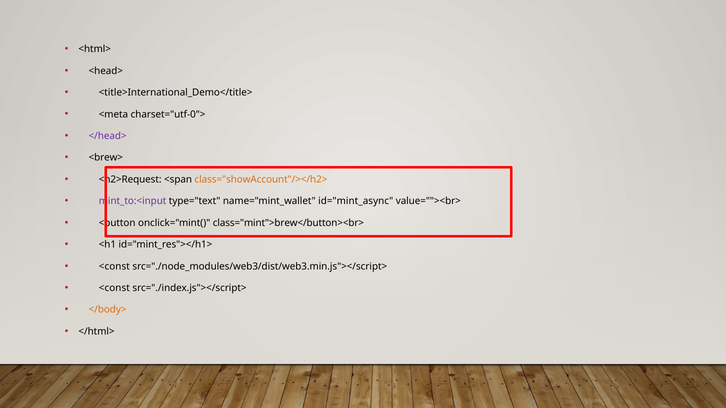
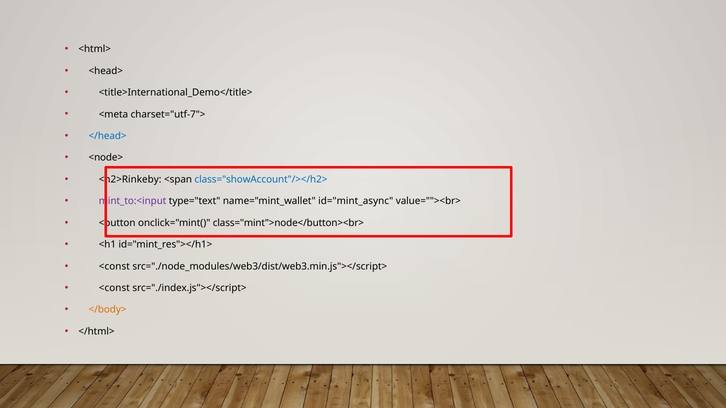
charset="utf-0">: charset="utf-0"> -> charset="utf-7"> (168, 114)
</head> colour: purple -> blue (108, 136)
<brew>: <brew> -> <node> (106, 158)
<h2>Request: <h2>Request -> <h2>Rinkeby (130, 180)
class="showAccount"/></h2> colour: orange -> blue (261, 180)
class="mint">brew</button><br>: class="mint">brew</button><br> -> class="mint">node</button><br> (288, 223)
